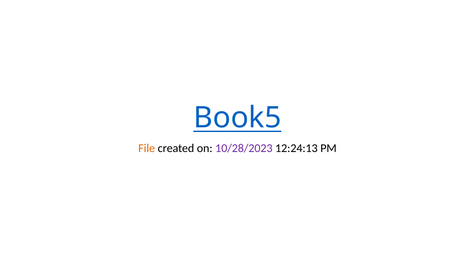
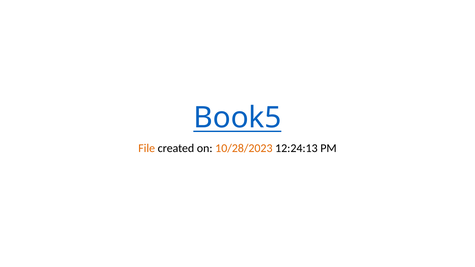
10/28/2023 colour: purple -> orange (244, 148)
